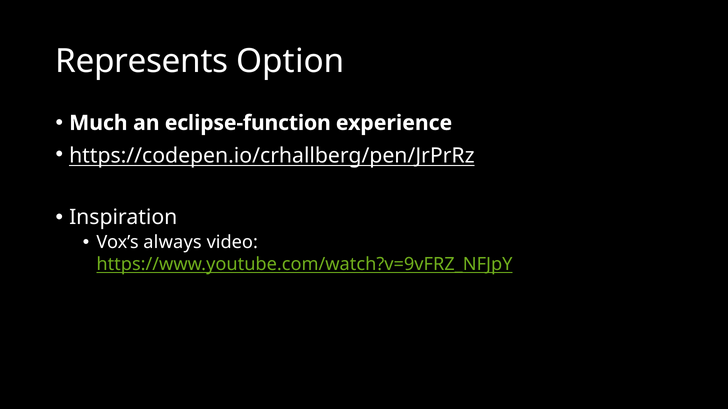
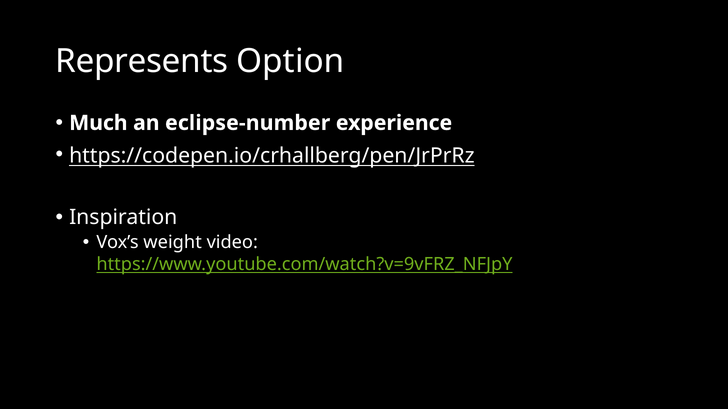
eclipse-function: eclipse-function -> eclipse-number (248, 123)
always: always -> weight (173, 243)
